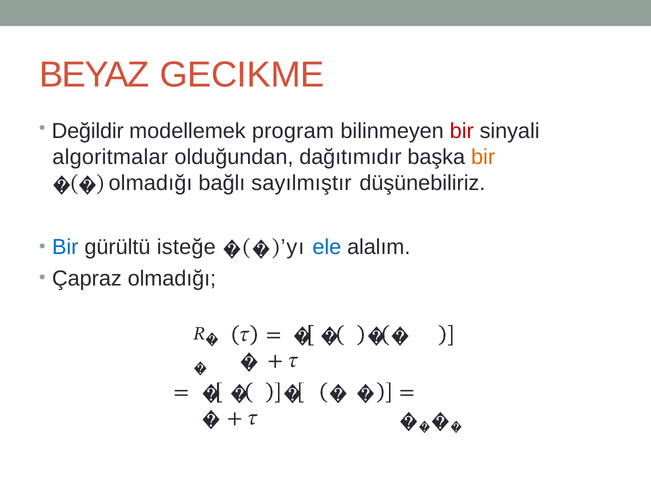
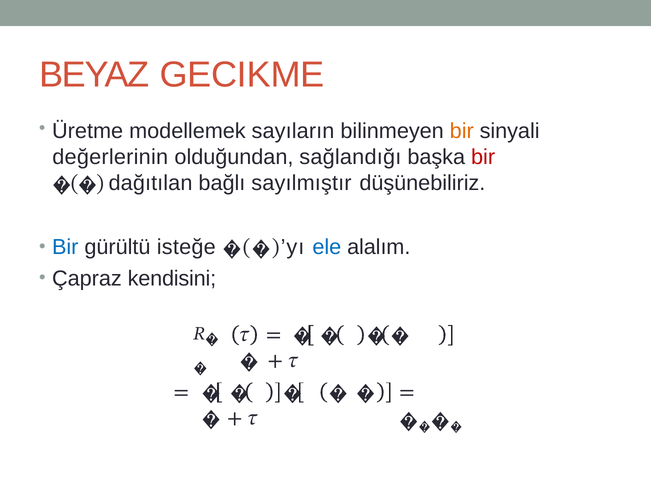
Değildir: Değildir -> Üretme (88, 131)
program: program -> sayıların (293, 131)
bir colour: red -> orange (462, 131)
algoritmalar: algoritmalar -> değerlerinin (110, 157)
dağıtımıdır: dağıtımıdır -> sağlandığı (350, 157)
bir colour: orange -> red (483, 157)
olmadığı: olmadığı -> dağıtılan (151, 183)
Çapraz olmadığı: olmadığı -> kendisini (172, 279)
